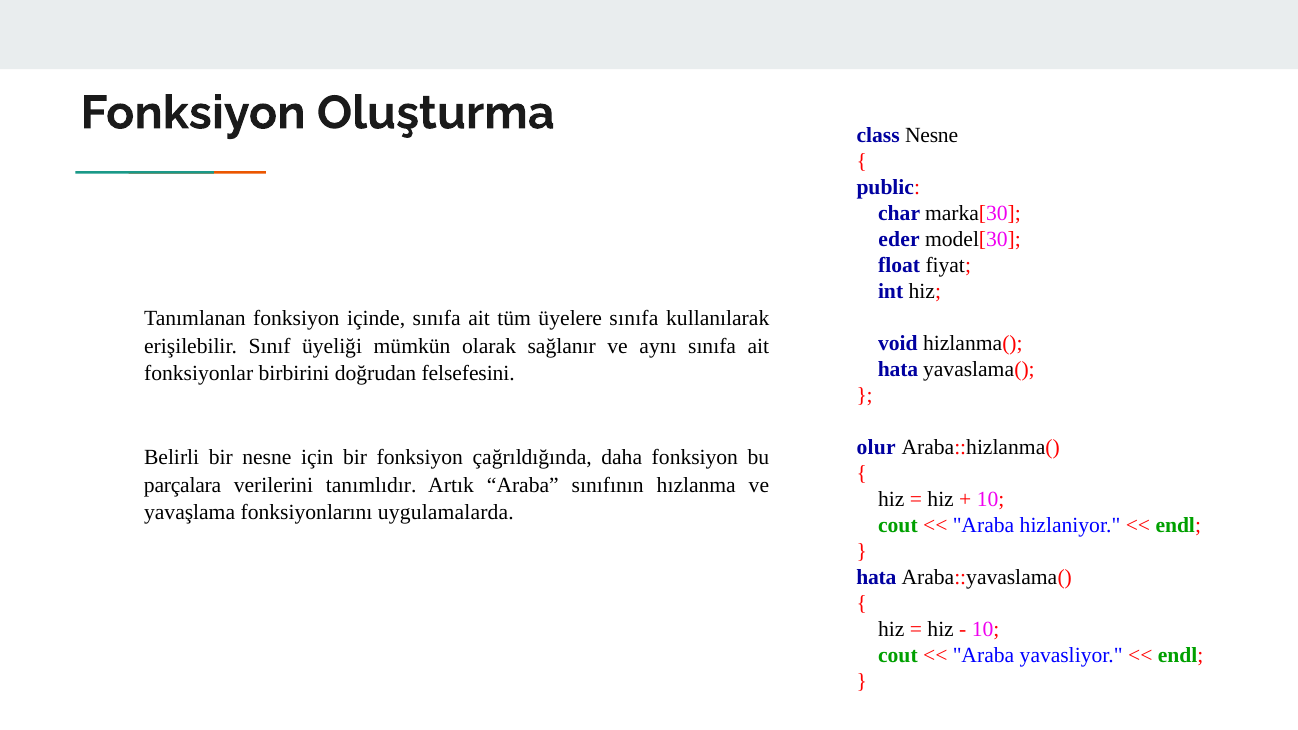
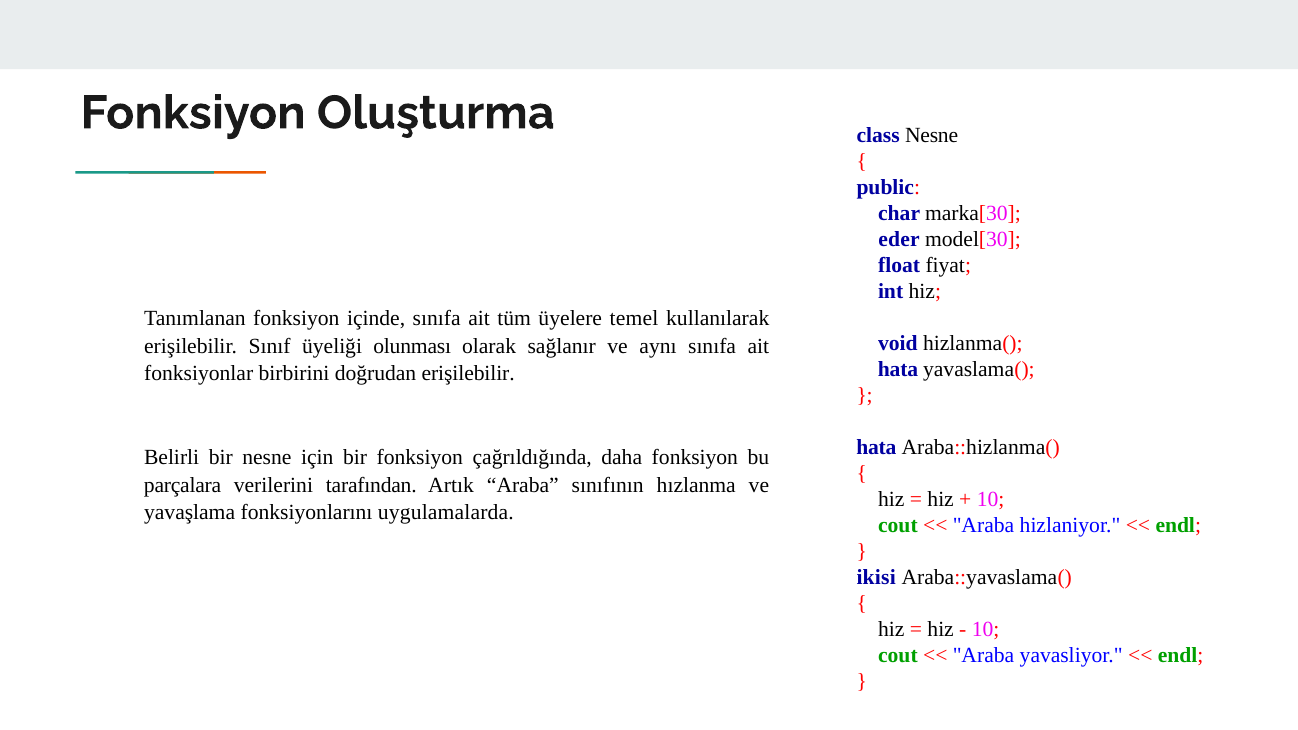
üyelere sınıfa: sınıfa -> temel (634, 319)
mümkün: mümkün -> olunması (412, 346)
doğrudan felsefesini: felsefesini -> erişilebilir (468, 374)
olur: olur -> hata (876, 447)
tanımlıdır: tanımlıdır -> tarafından (371, 485)
hata: hata -> ikisi (876, 577)
